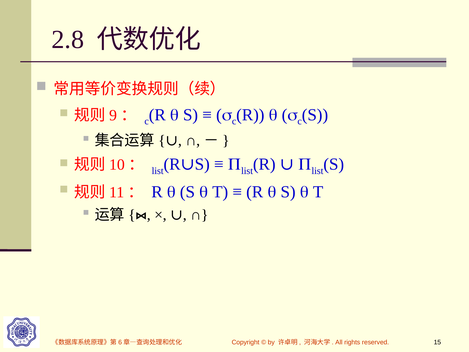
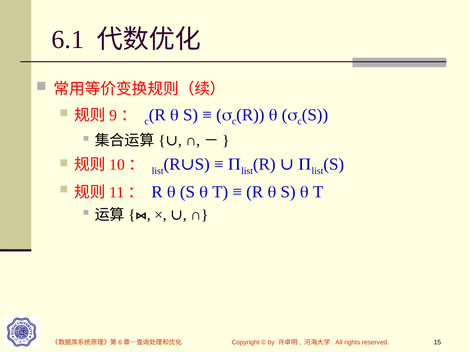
2.8: 2.8 -> 6.1 (68, 40)
